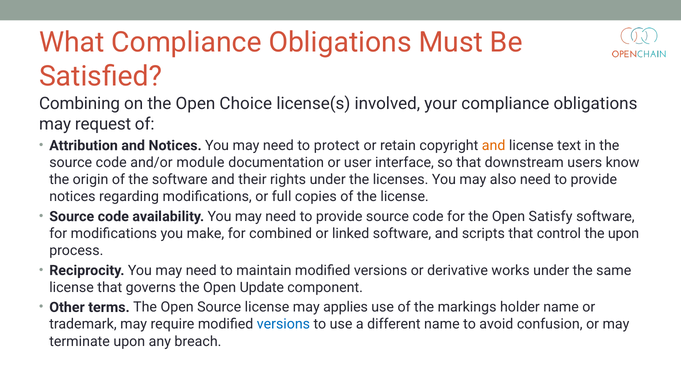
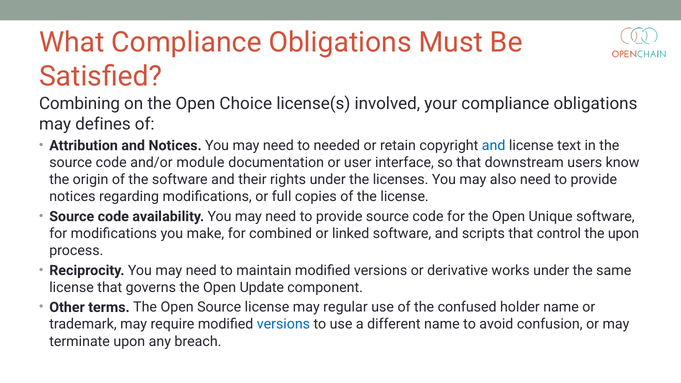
request: request -> defines (103, 124)
protect: protect -> needed (337, 146)
and colour: orange -> blue (494, 146)
Satisfy: Satisfy -> Unique (551, 217)
applies: applies -> regular (345, 307)
markings: markings -> confused (467, 307)
